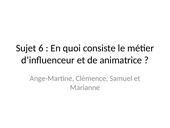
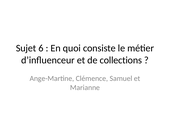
animatrice: animatrice -> collections (121, 60)
